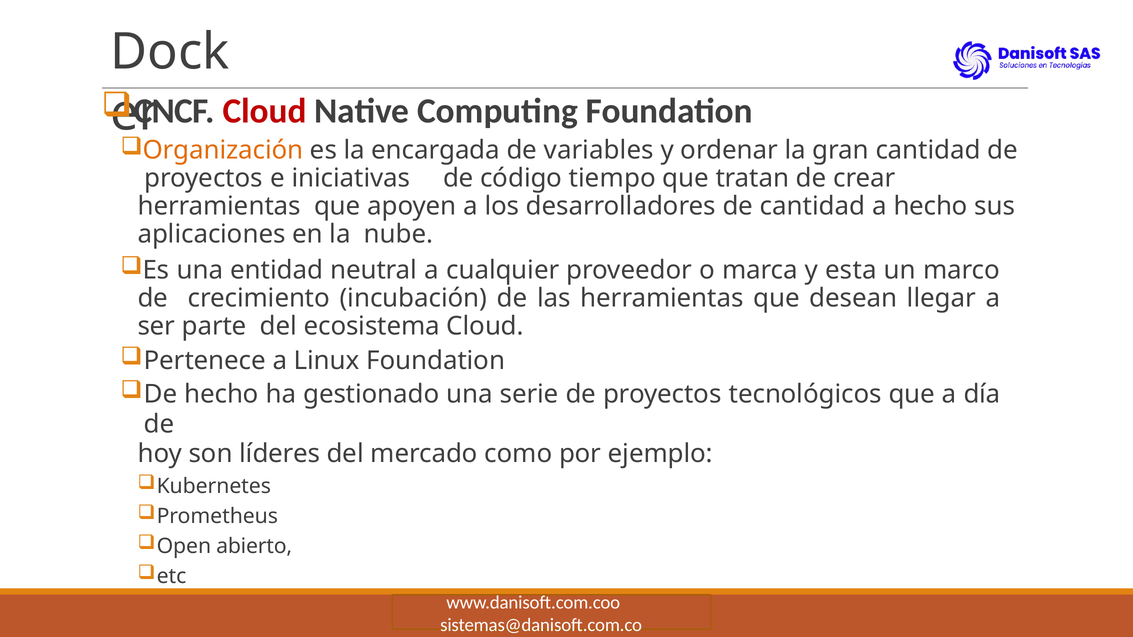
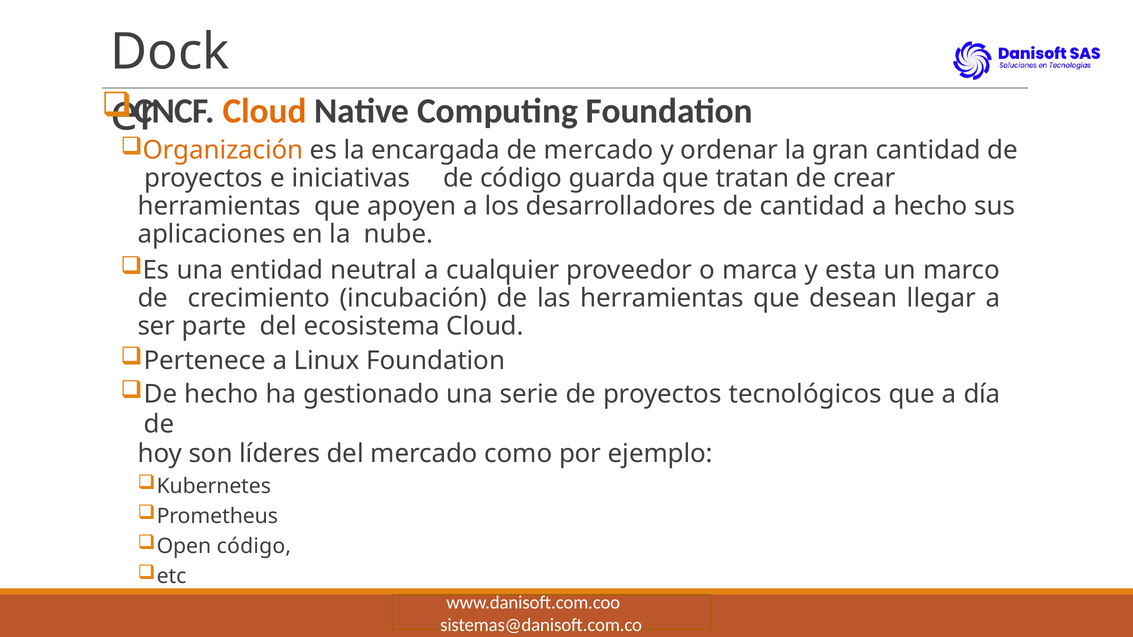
Cloud colour: red -> orange (265, 111)
de variables: variables -> mercado (599, 150)
tiempo: tiempo -> guarda (612, 178)
Open abierto: abierto -> código (254, 546)
